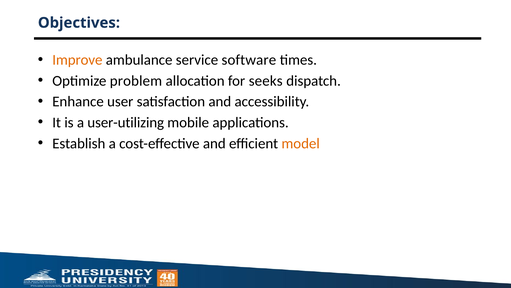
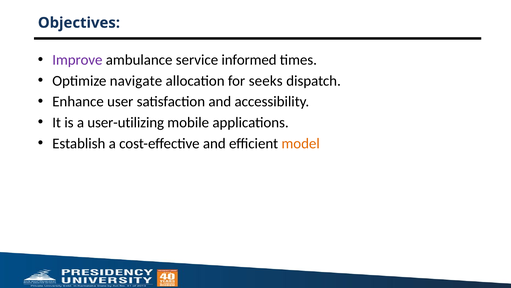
Improve colour: orange -> purple (77, 60)
software: software -> informed (249, 60)
problem: problem -> navigate (136, 81)
